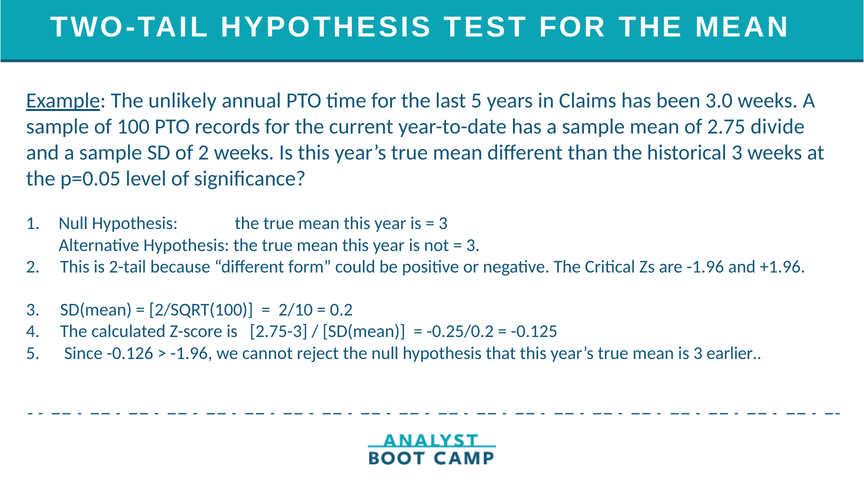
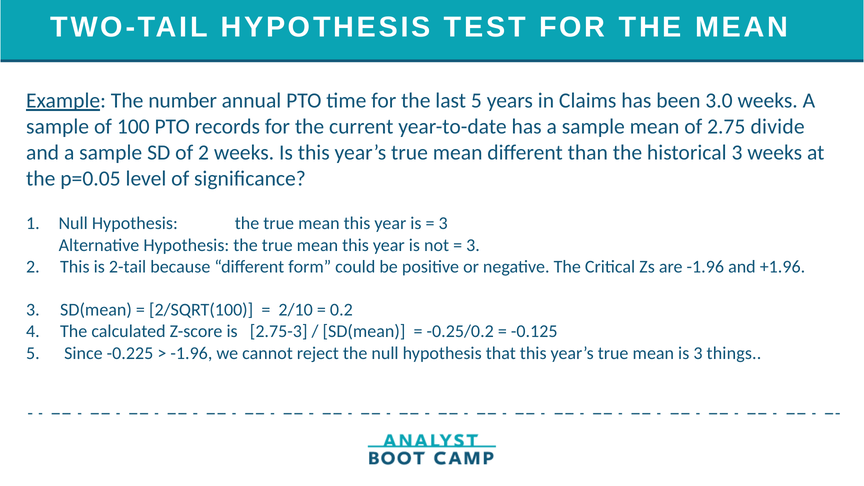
unlikely: unlikely -> number (183, 101)
-0.126: -0.126 -> -0.225 (130, 353)
earlier: earlier -> things (734, 353)
